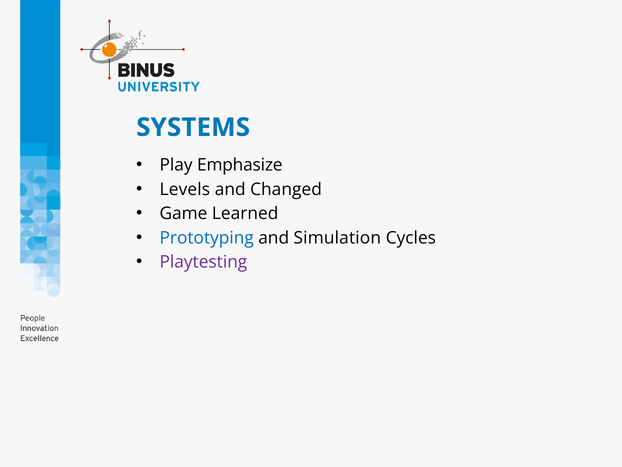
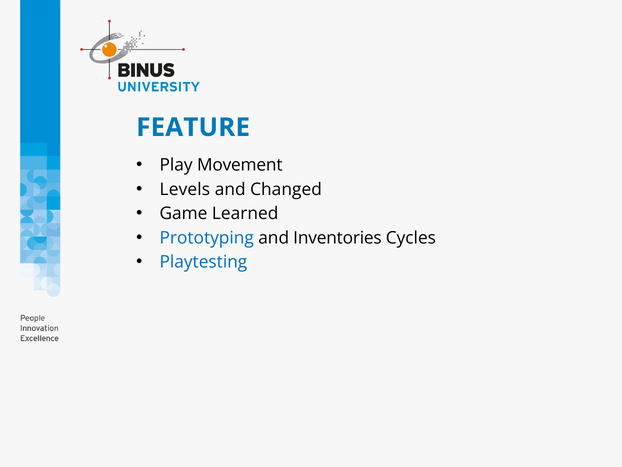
SYSTEMS: SYSTEMS -> FEATURE (193, 127)
Emphasize: Emphasize -> Movement (240, 165)
Simulation: Simulation -> Inventories (337, 238)
Playtesting colour: purple -> blue (203, 262)
